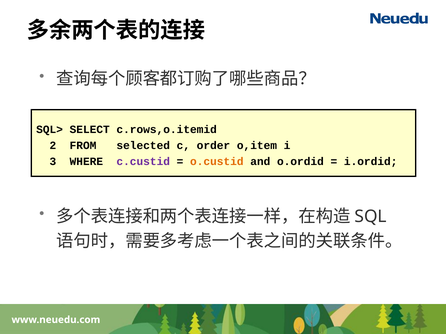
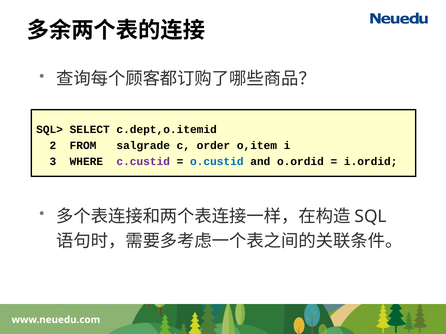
c.rows,o.itemid: c.rows,o.itemid -> c.dept,o.itemid (167, 130)
selected: selected -> salgrade (143, 146)
o.custid colour: orange -> blue (217, 162)
